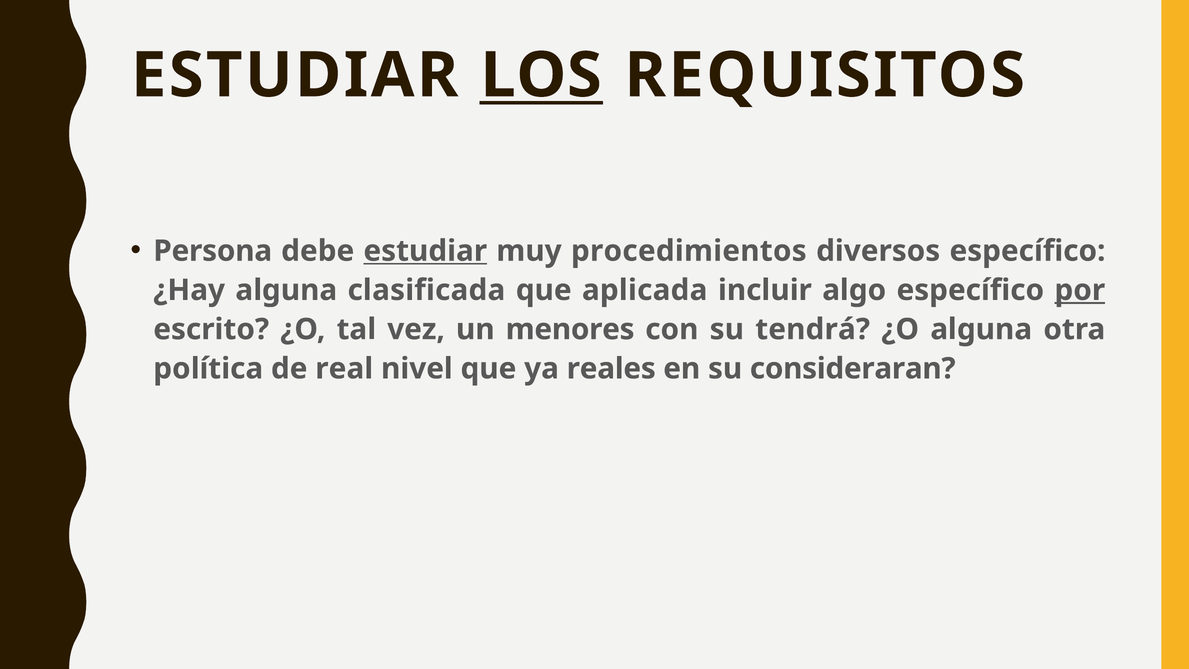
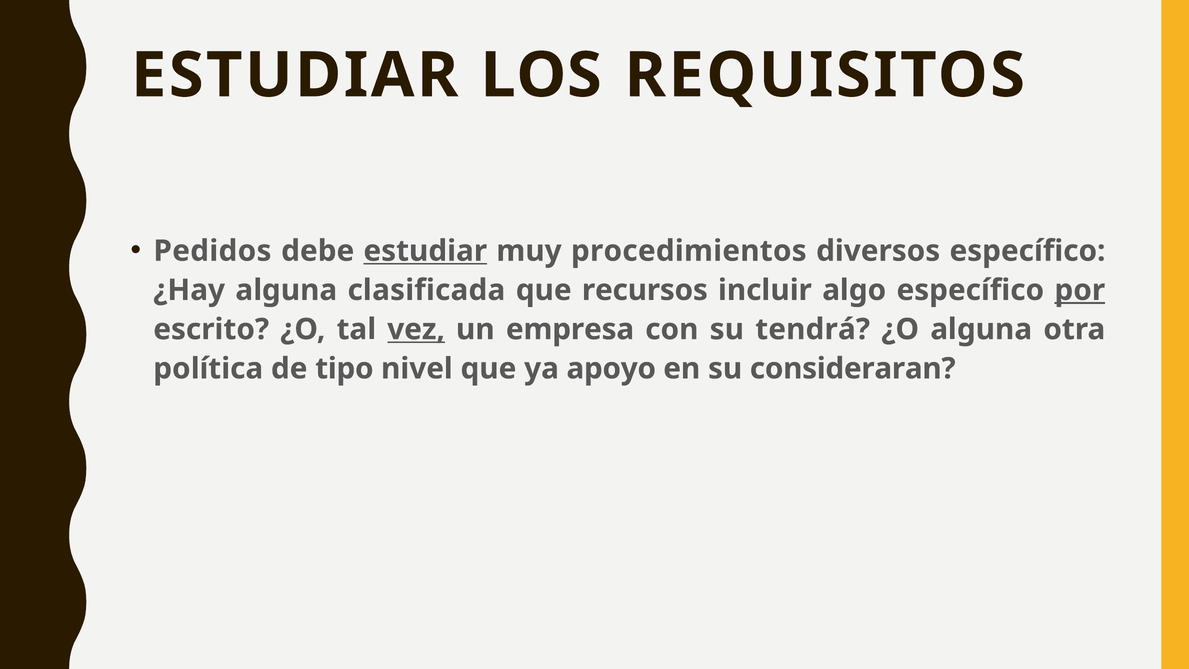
LOS underline: present -> none (541, 75)
Persona: Persona -> Pedidos (212, 251)
aplicada: aplicada -> recursos (645, 290)
vez underline: none -> present (416, 329)
menores: menores -> empresa (570, 329)
real: real -> tipo (344, 369)
reales: reales -> apoyo (611, 369)
